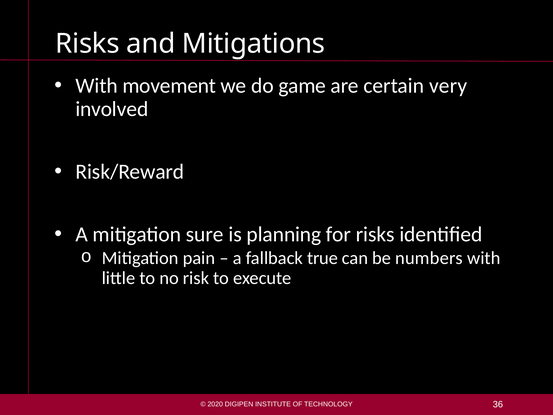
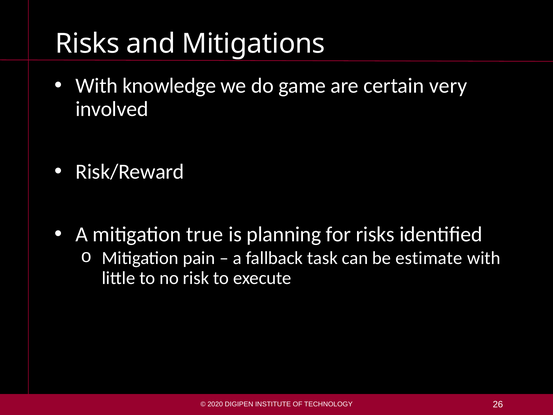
movement: movement -> knowledge (169, 86)
sure: sure -> true (205, 234)
true: true -> task (322, 258)
numbers: numbers -> estimate (429, 258)
36: 36 -> 26 (498, 404)
